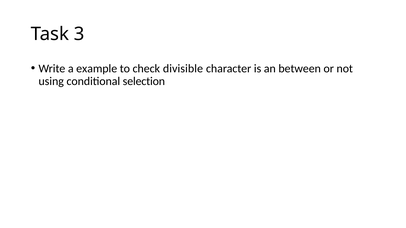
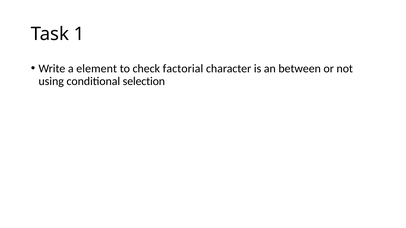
3: 3 -> 1 (79, 34)
example: example -> element (97, 69)
divisible: divisible -> factorial (183, 69)
